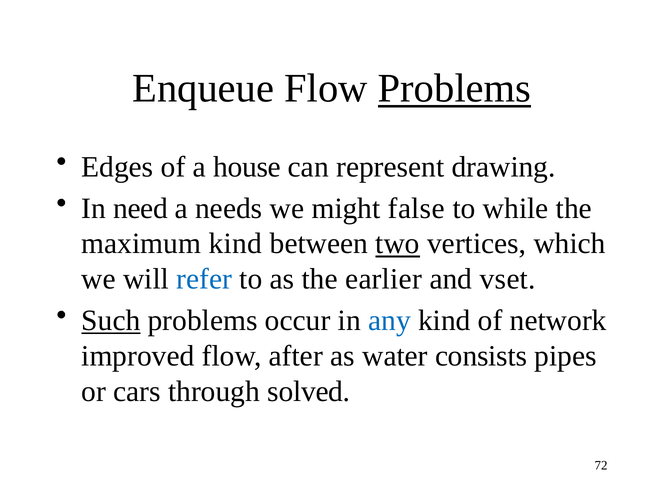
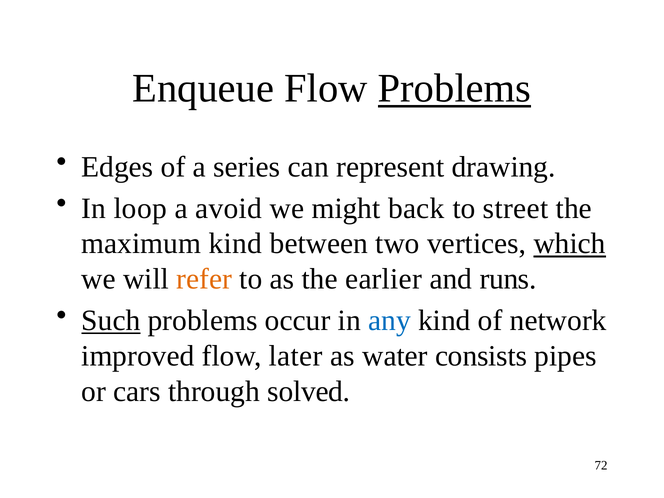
house: house -> series (247, 167)
need: need -> loop (140, 208)
needs: needs -> avoid (229, 208)
false: false -> back (416, 208)
while: while -> street (516, 208)
two underline: present -> none (398, 244)
which underline: none -> present (570, 244)
refer colour: blue -> orange (204, 279)
vset: vset -> runs (508, 279)
after: after -> later (296, 356)
